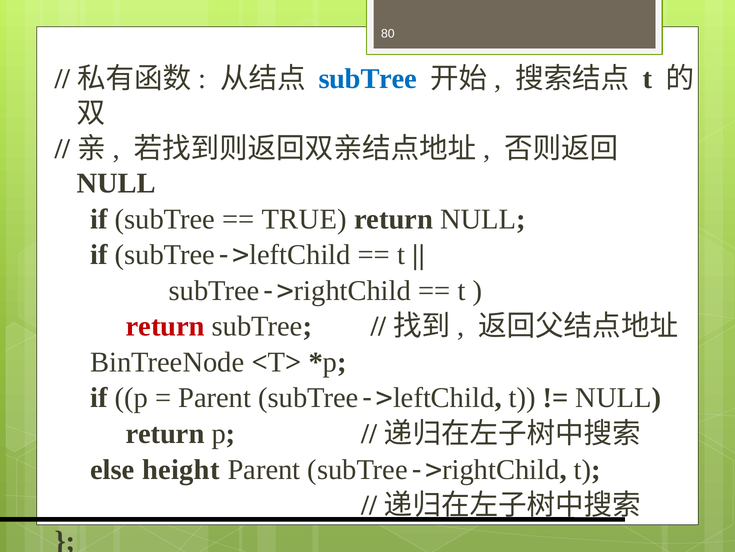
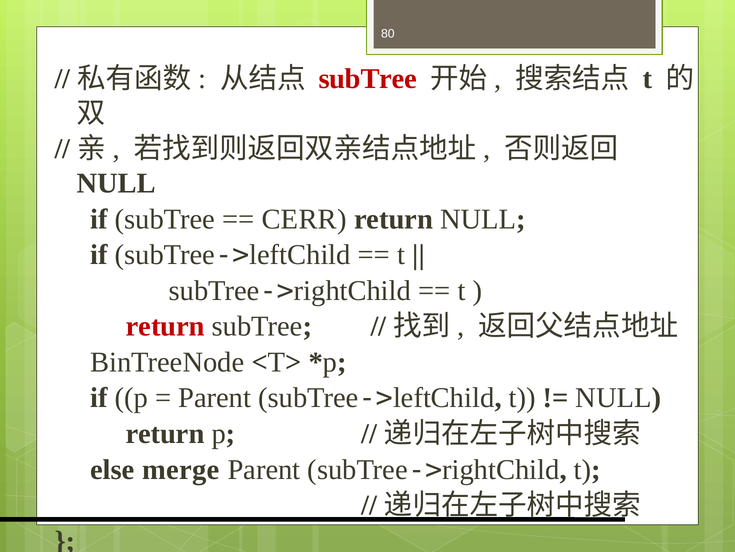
subTree colour: blue -> red (368, 79)
TRUE: TRUE -> CERR (304, 219)
height: height -> merge (181, 469)
